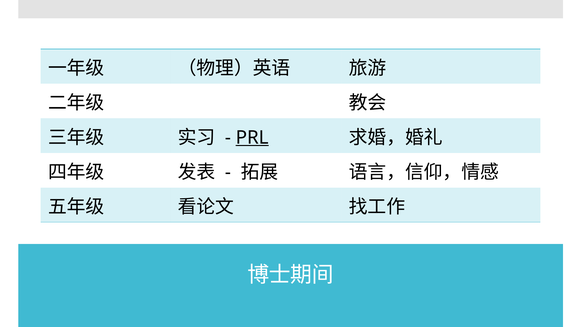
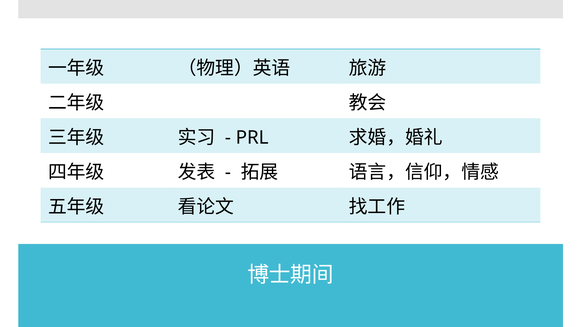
PRL underline: present -> none (252, 137)
